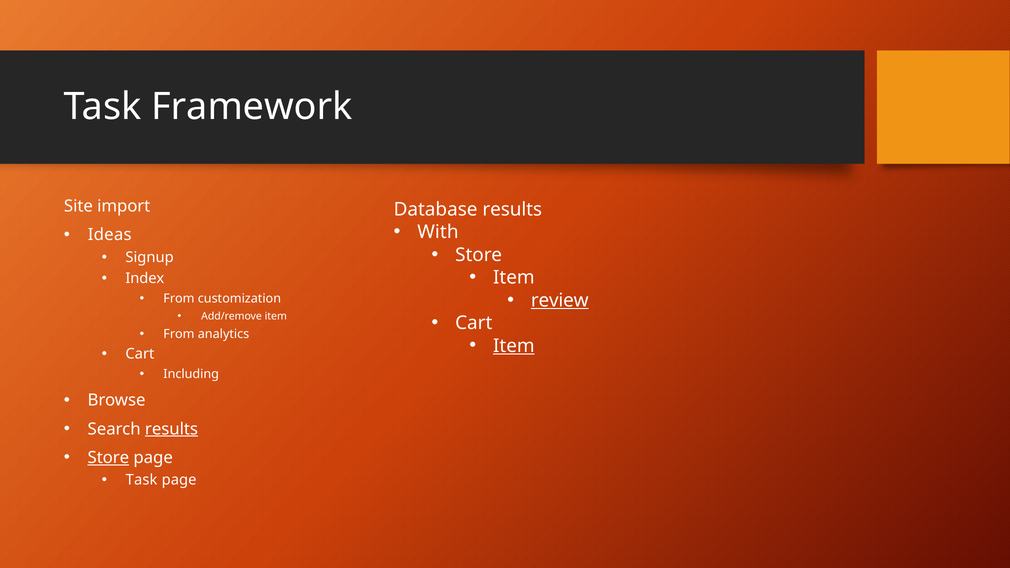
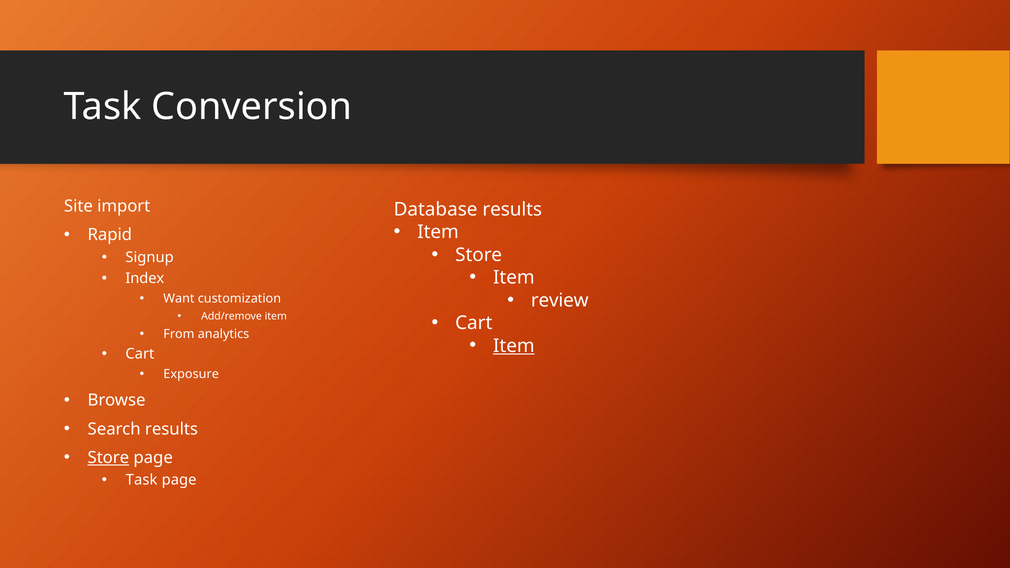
Framework: Framework -> Conversion (252, 107)
With: With -> Item (438, 232)
Ideas: Ideas -> Rapid (110, 235)
review underline: present -> none (560, 300)
From: From -> Want (179, 299)
Including: Including -> Exposure (191, 374)
results underline: present -> none (171, 429)
